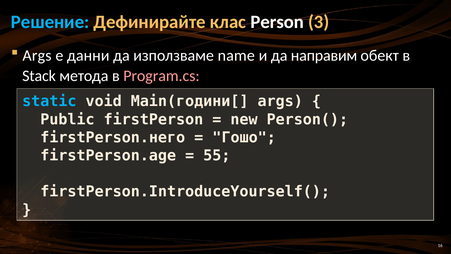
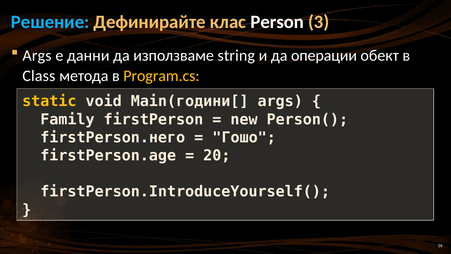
name: name -> string (236, 56)
направим: направим -> операции (324, 56)
Stack: Stack -> Class (39, 76)
Program.cs colour: pink -> yellow (161, 76)
static colour: light blue -> yellow (49, 101)
Public: Public -> Family (67, 119)
55: 55 -> 20 (217, 155)
